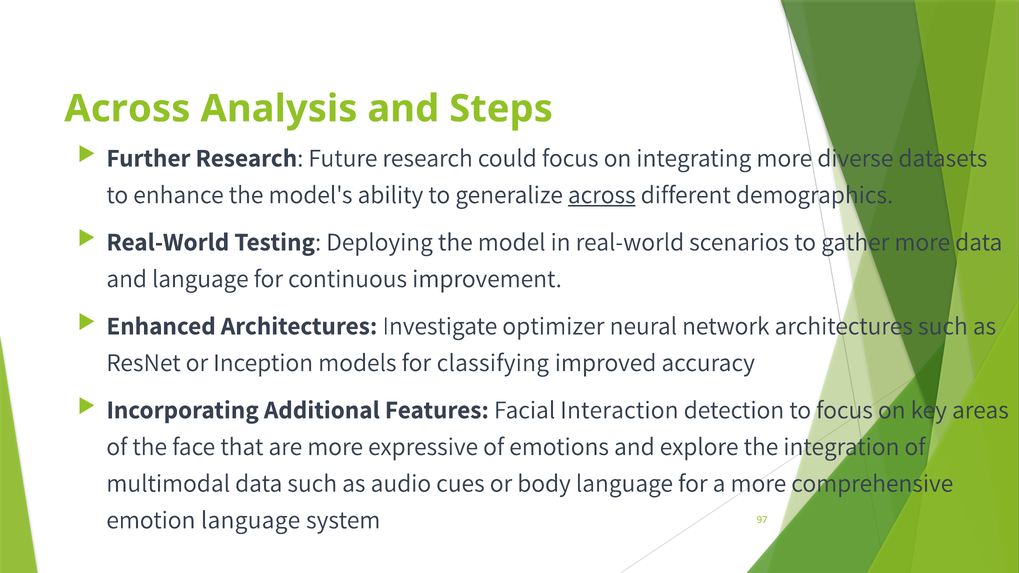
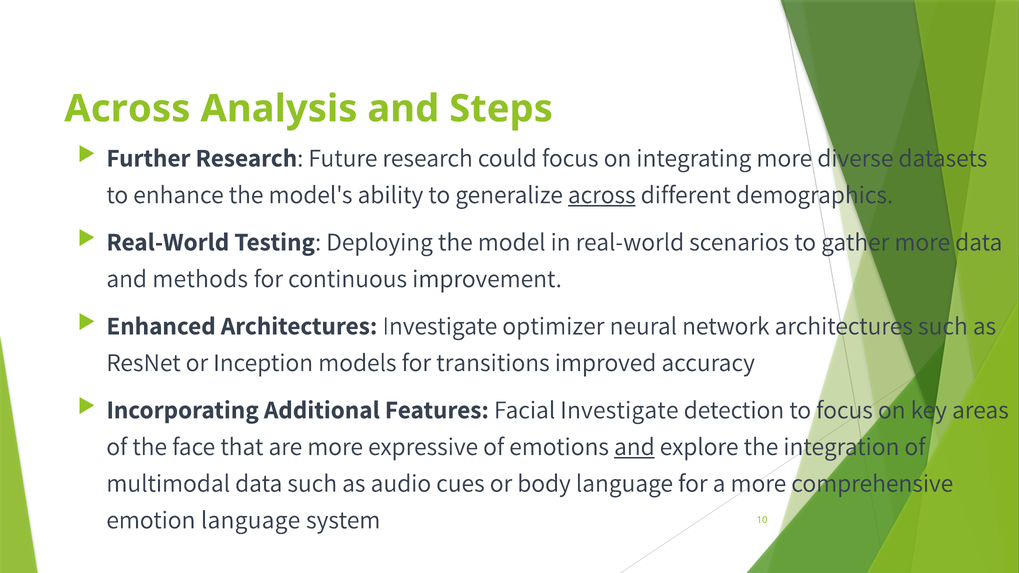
and language: language -> methods (200, 279)
classifying: classifying -> transitions (493, 363)
Facial Interaction: Interaction -> Investigate (619, 410)
and underline: none -> present (634, 447)
97: 97 -> 10 (762, 520)
